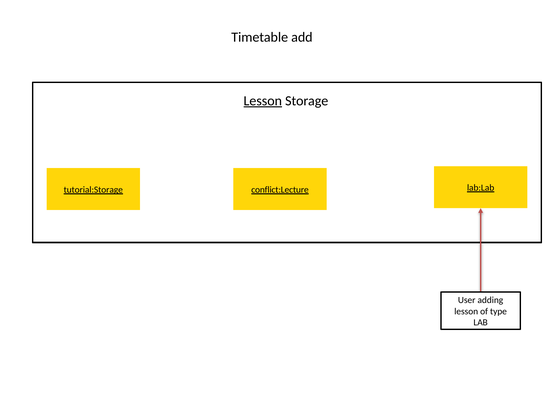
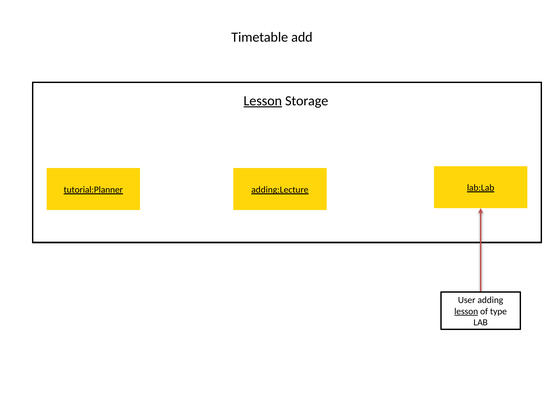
tutorial:Storage: tutorial:Storage -> tutorial:Planner (93, 190)
conflict:Lecture: conflict:Lecture -> adding:Lecture (280, 190)
lesson underline: none -> present (466, 311)
